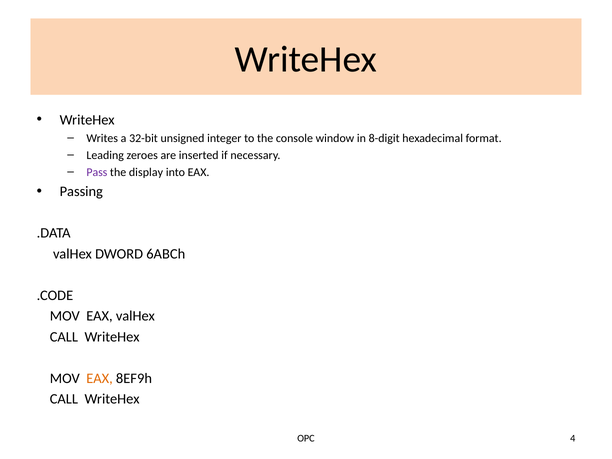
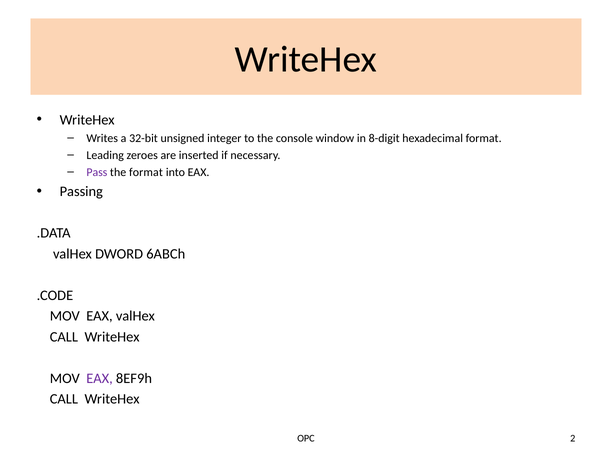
the display: display -> format (146, 172)
EAX colour: orange -> purple (100, 378)
4: 4 -> 2 (573, 438)
